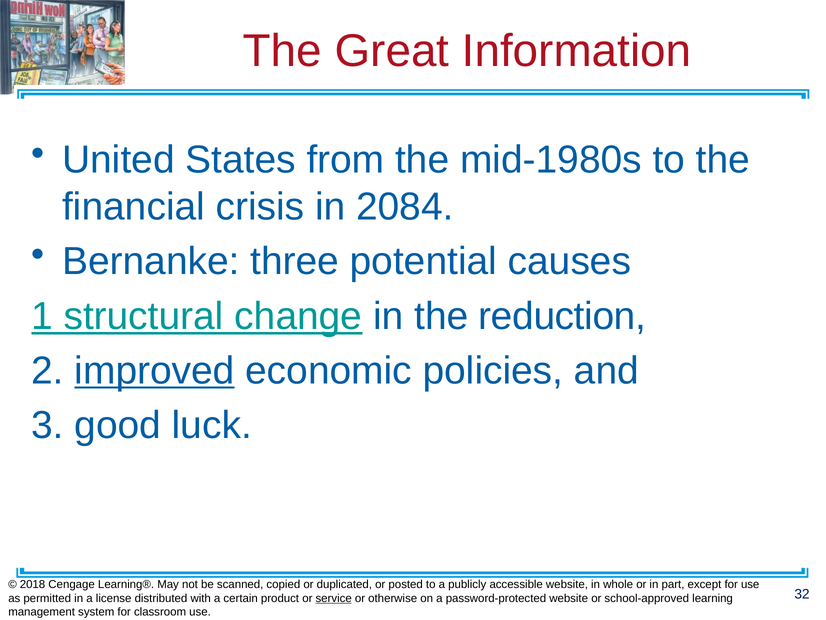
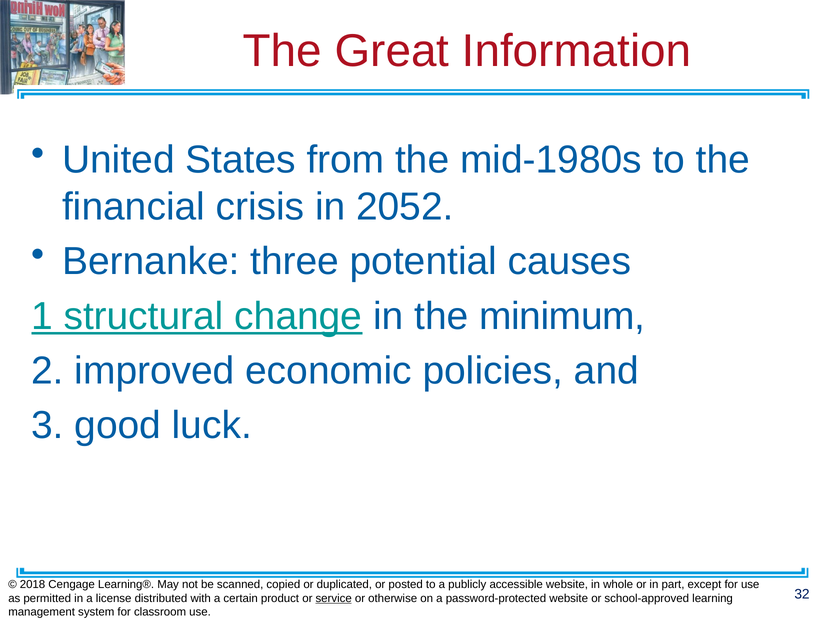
2084: 2084 -> 2052 (405, 207)
reduction: reduction -> minimum (562, 316)
improved underline: present -> none (155, 370)
